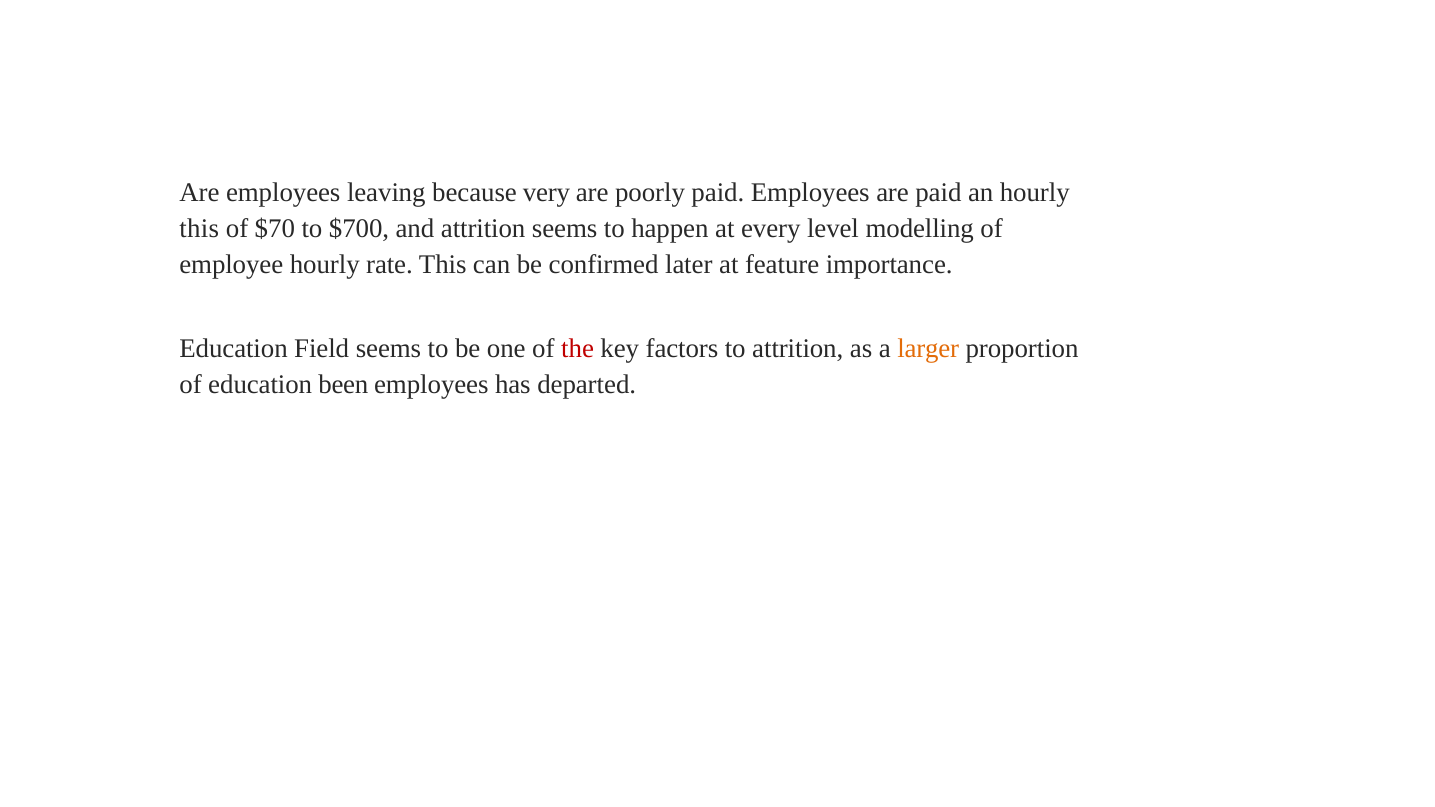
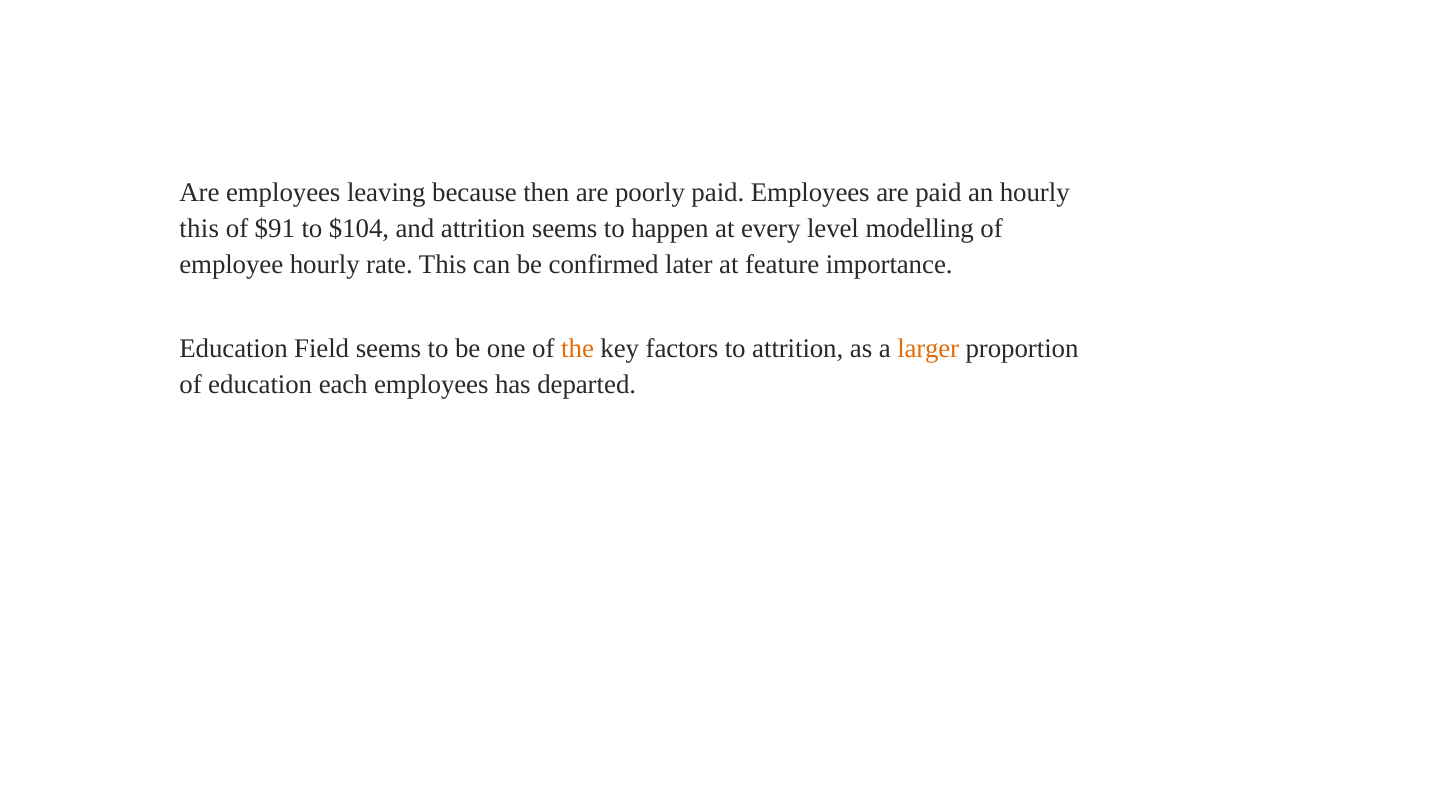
very: very -> then (546, 193)
$70: $70 -> $91 (275, 229)
$700: $700 -> $104 (359, 229)
the colour: red -> orange (578, 348)
been: been -> each (343, 384)
